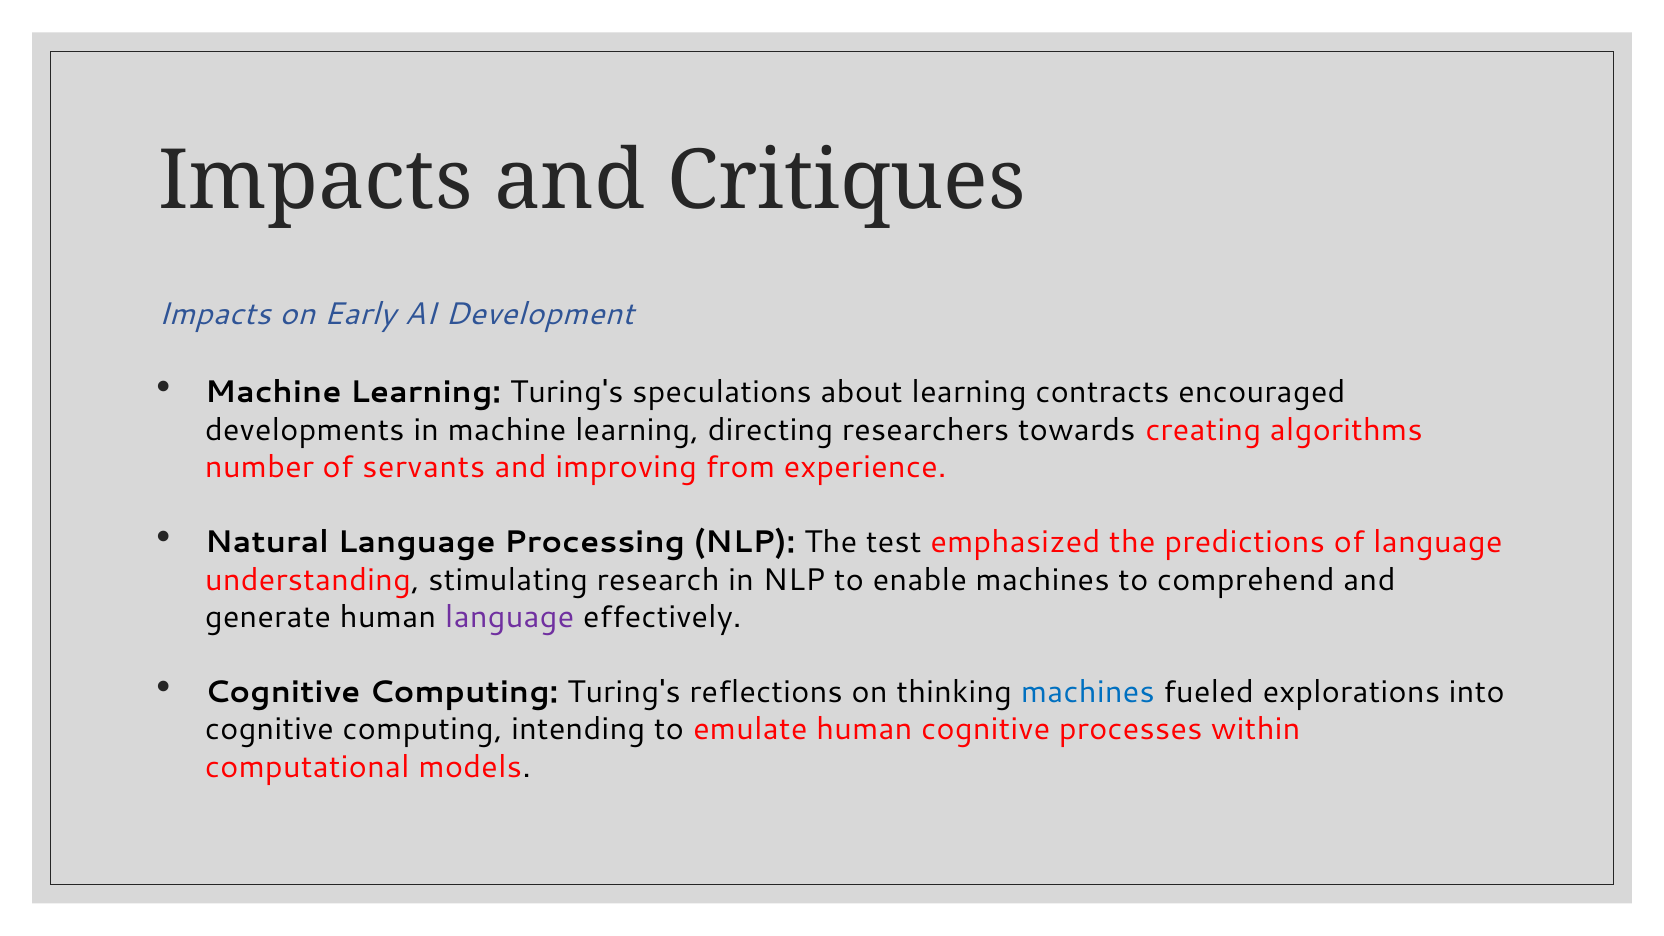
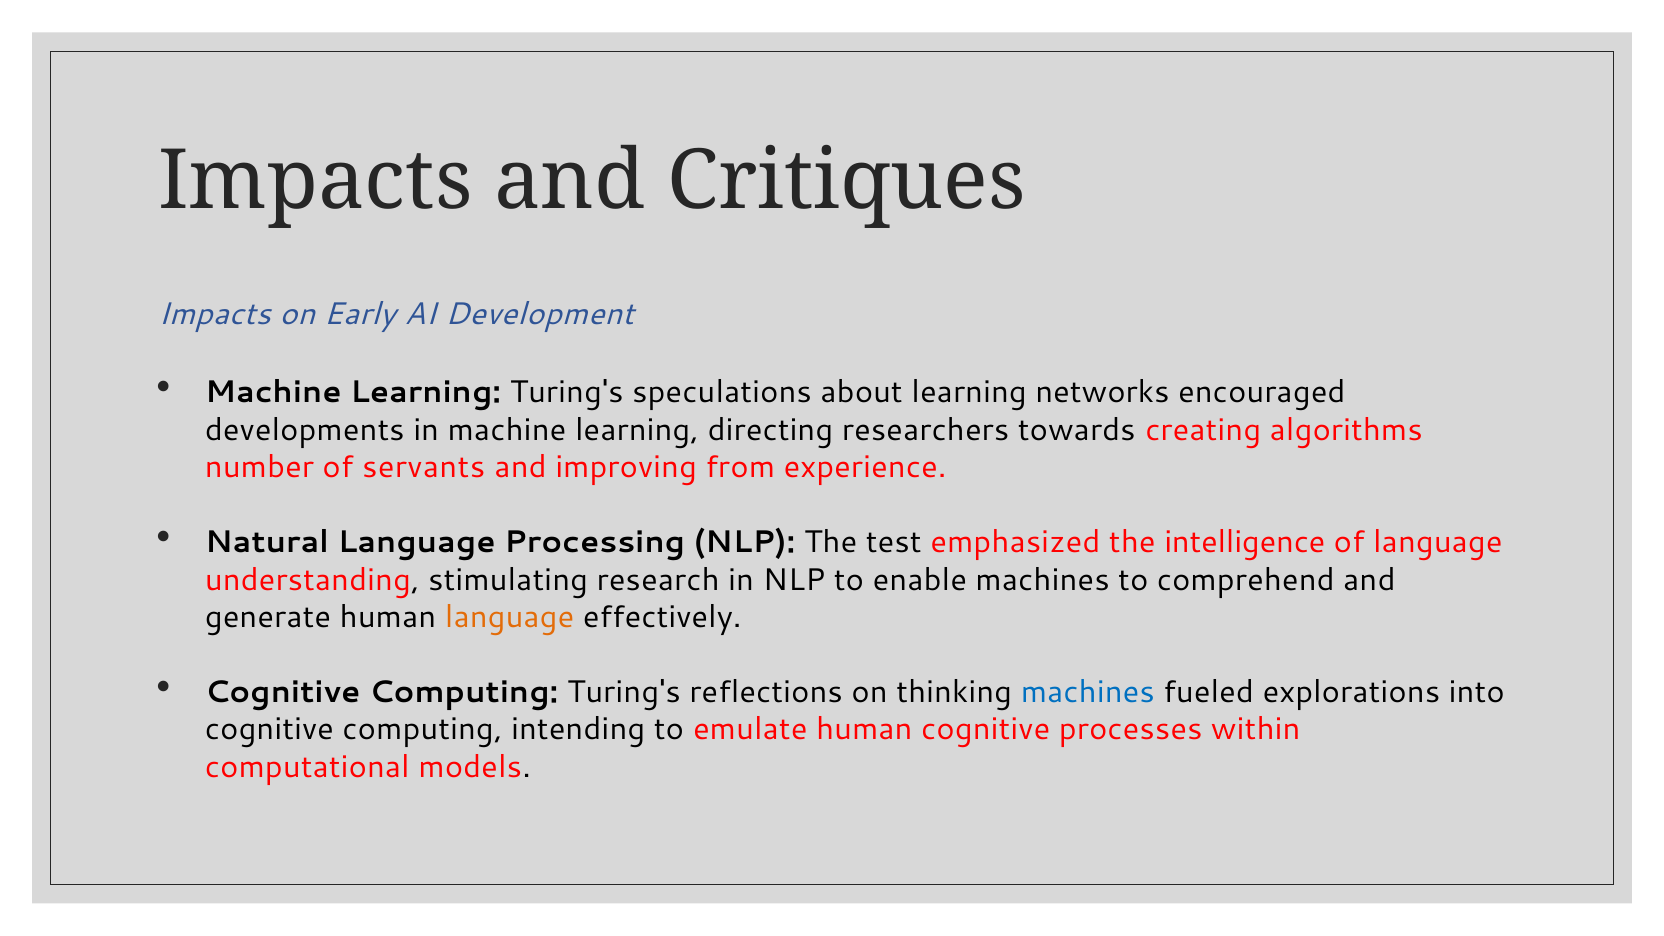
contracts: contracts -> networks (1102, 393)
predictions: predictions -> intelligence (1245, 542)
language colour: purple -> orange (510, 617)
